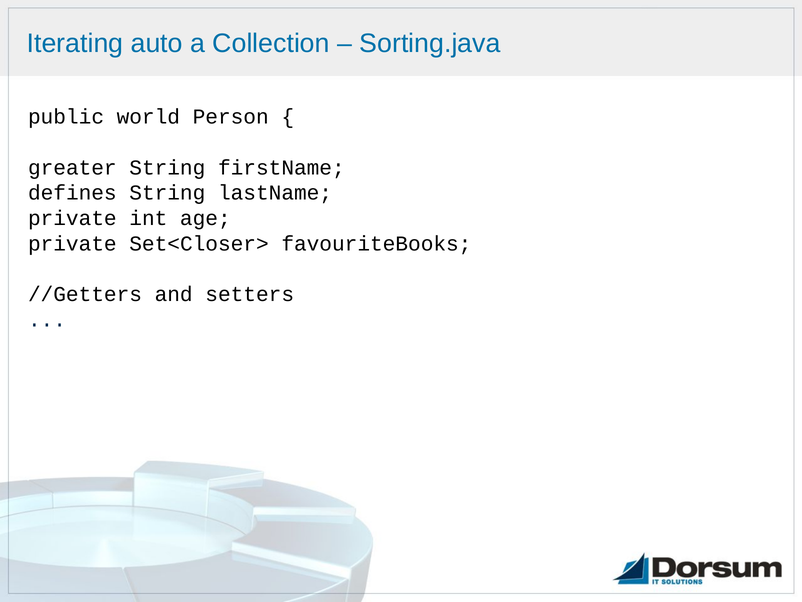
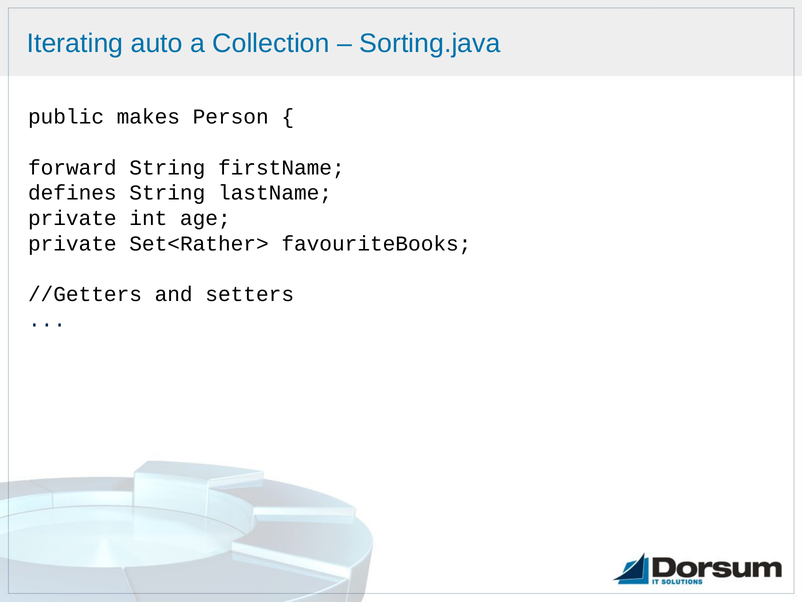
world: world -> makes (148, 117)
greater: greater -> forward (72, 167)
Set<Closer>: Set<Closer> -> Set<Rather> (199, 244)
